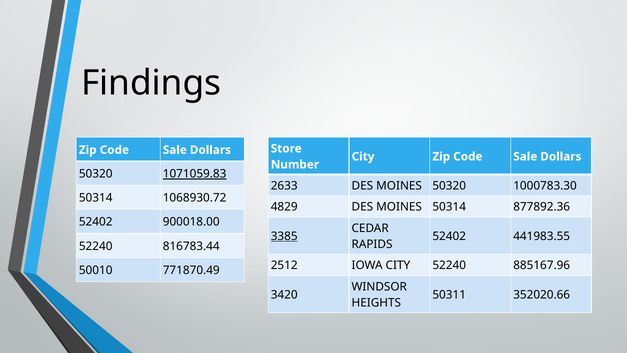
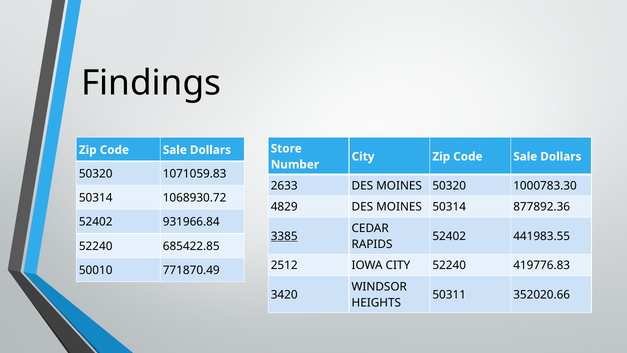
1071059.83 underline: present -> none (195, 174)
900018.00: 900018.00 -> 931966.84 (191, 222)
816783.44: 816783.44 -> 685422.85 (191, 246)
885167.96: 885167.96 -> 419776.83 (542, 265)
